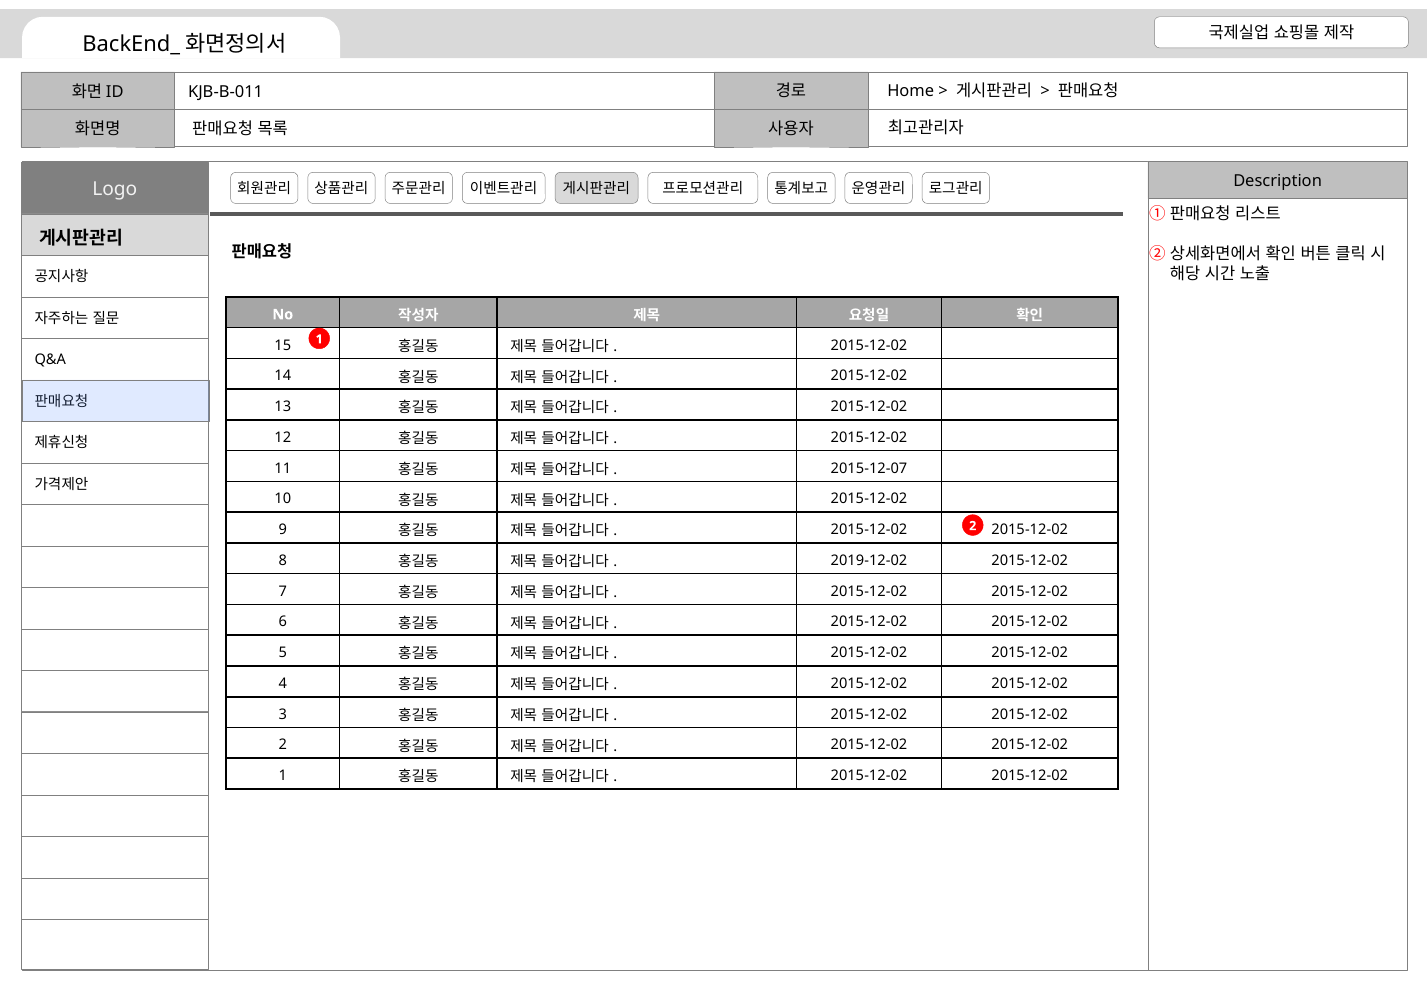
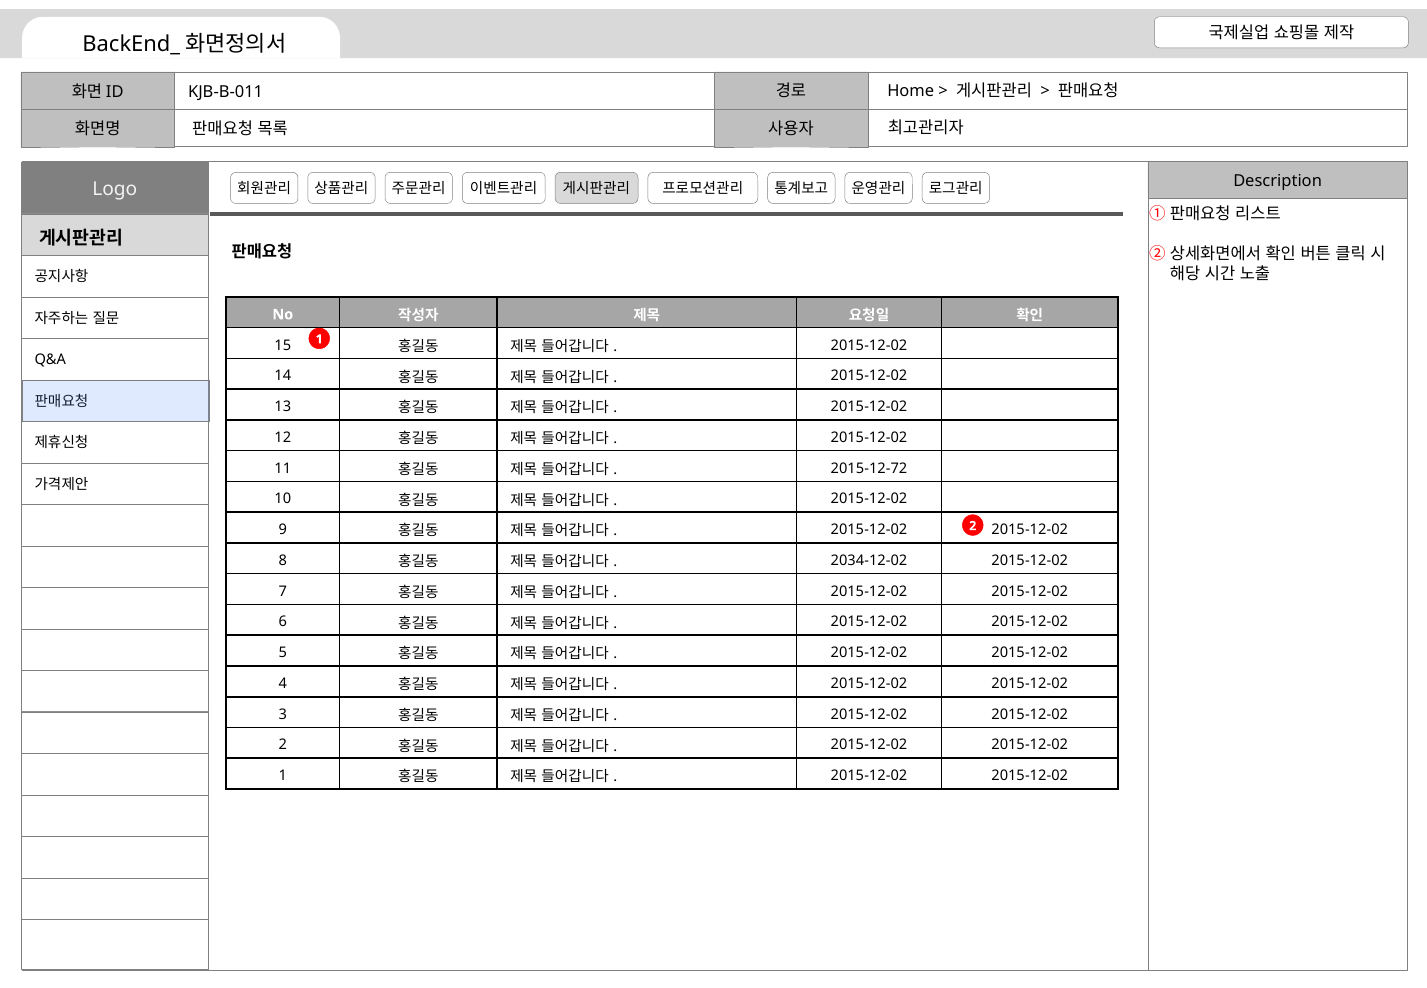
2015-12-07: 2015-12-07 -> 2015-12-72 (869, 468)
2019-12-02: 2019-12-02 -> 2034-12-02 (869, 560)
